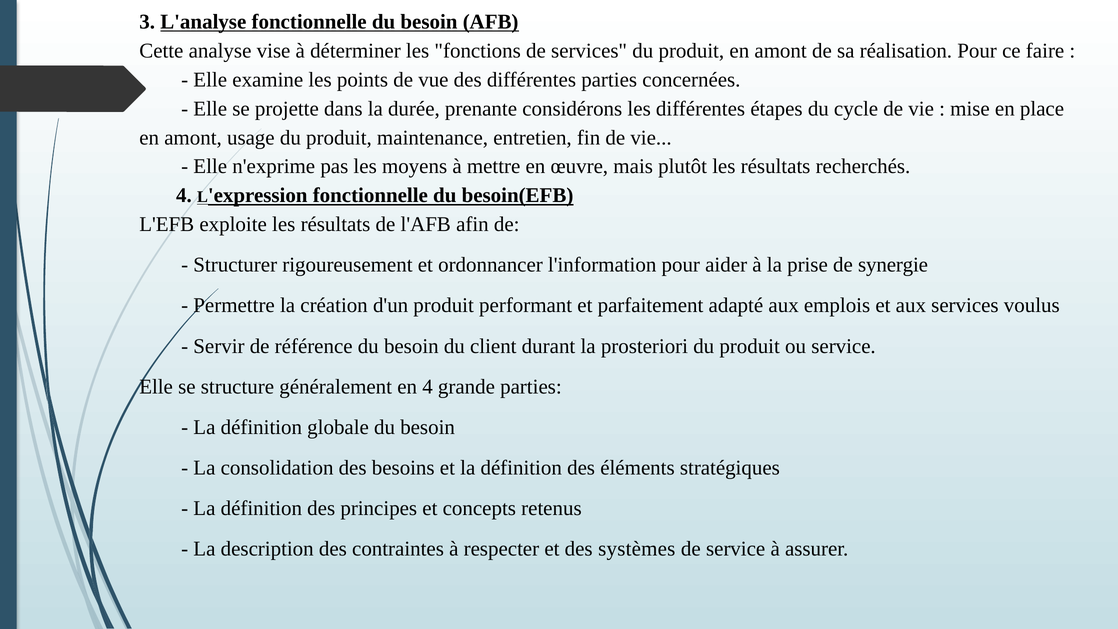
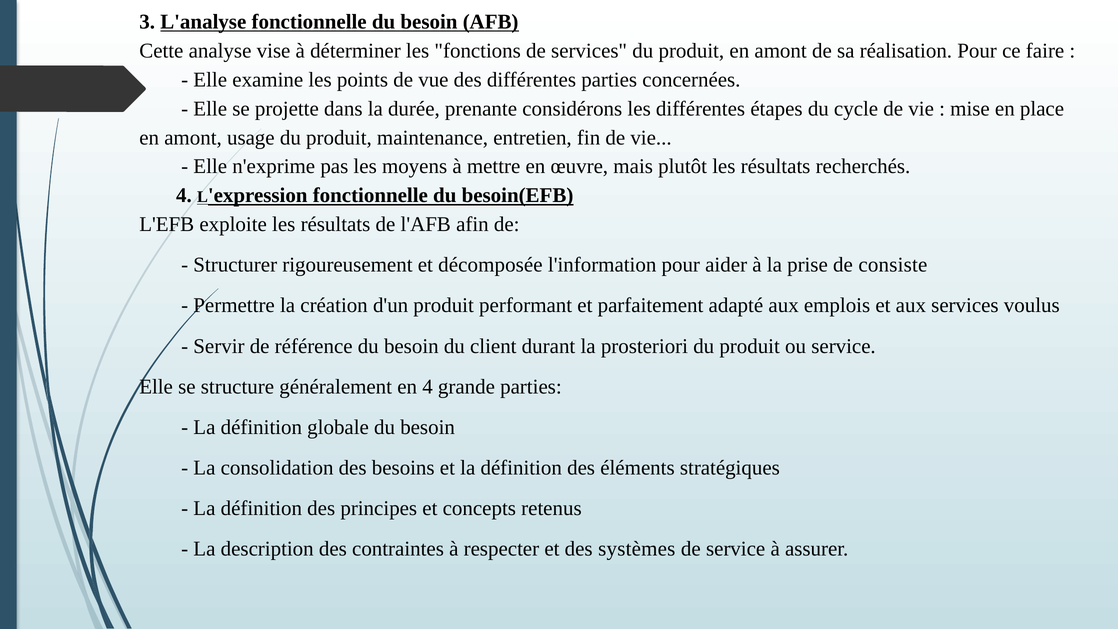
ordonnancer: ordonnancer -> décomposée (490, 265)
synergie: synergie -> consiste (893, 265)
